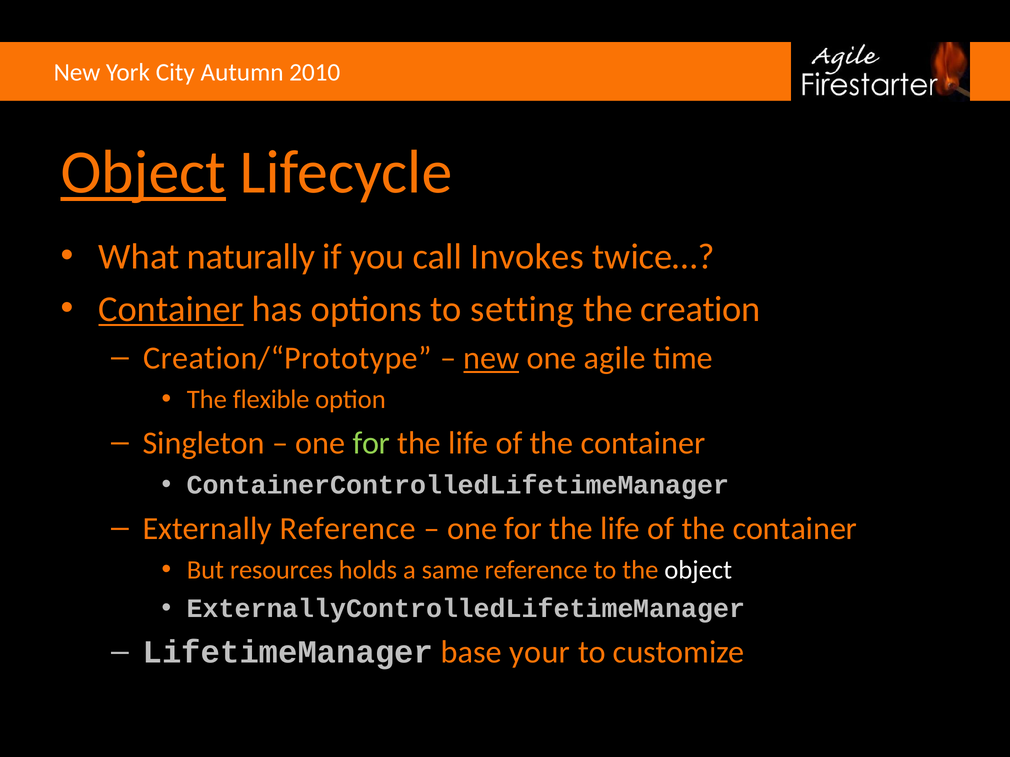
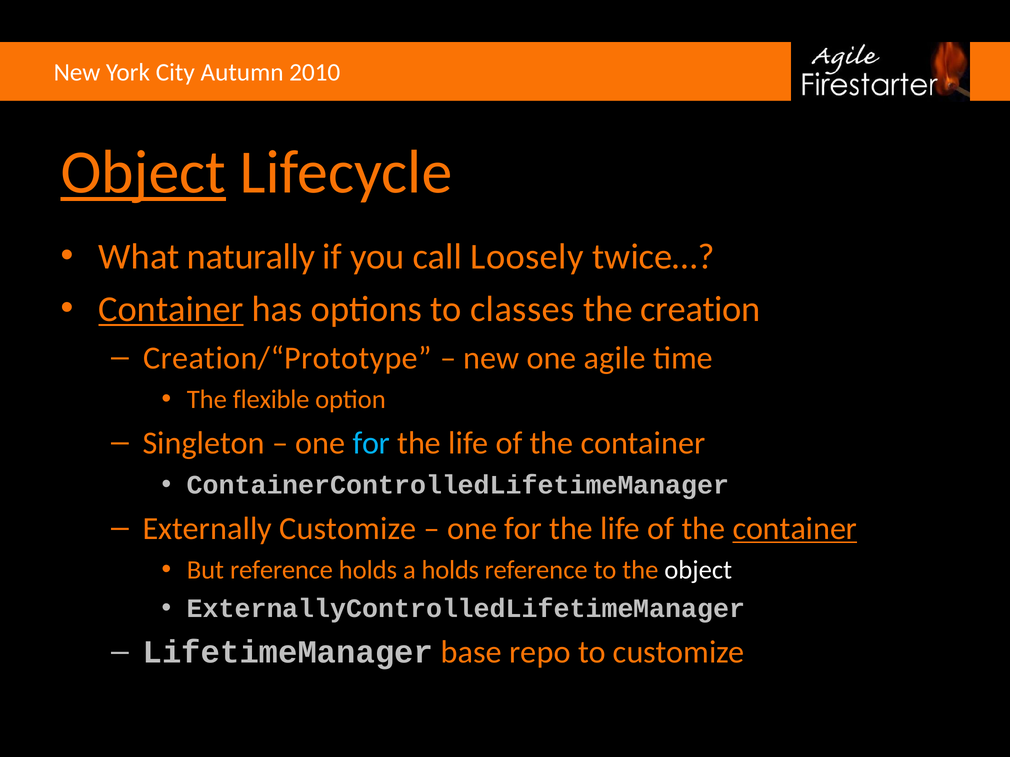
Invokes: Invokes -> Loosely (527, 257)
setting: setting -> classes (522, 309)
new underline: present -> none (491, 358)
for colour: light green -> light blue (371, 444)
Externally Reference: Reference -> Customize (348, 529)
container underline: none -> present (795, 529)
But resources: resources -> reference (281, 570)
a same: same -> holds (450, 570)
your: your -> repo (540, 653)
